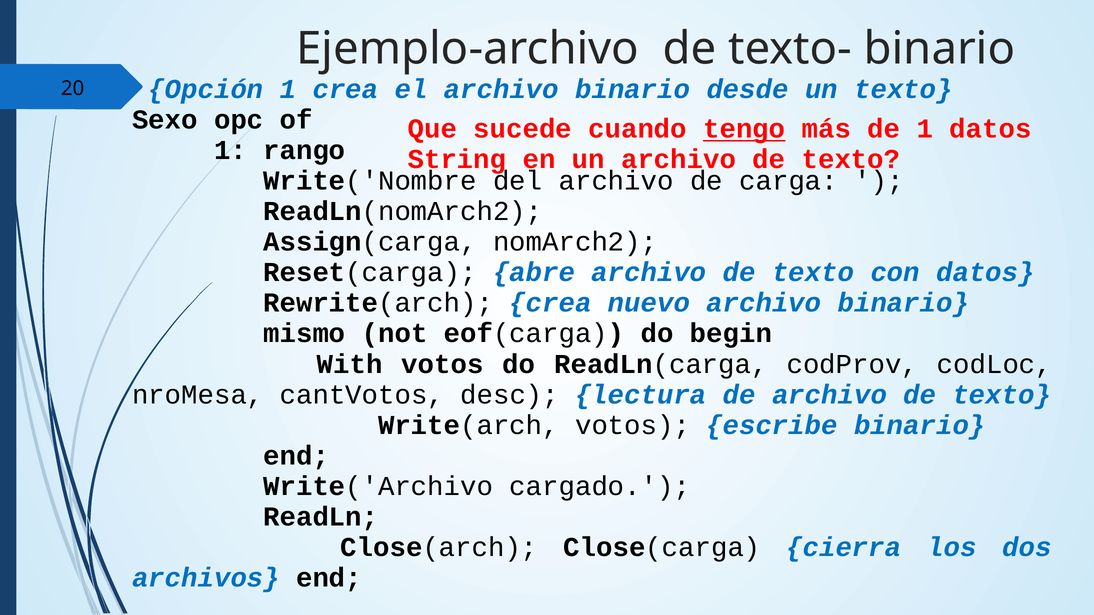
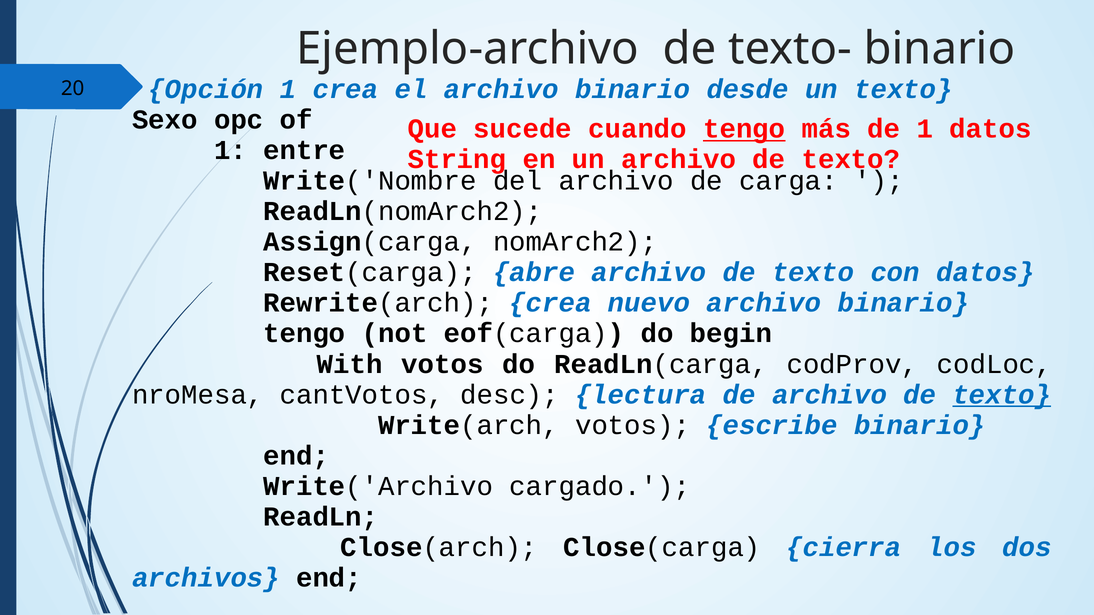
rango: rango -> entre (304, 150)
mismo: mismo -> tengo (304, 334)
texto underline: none -> present (1002, 395)
